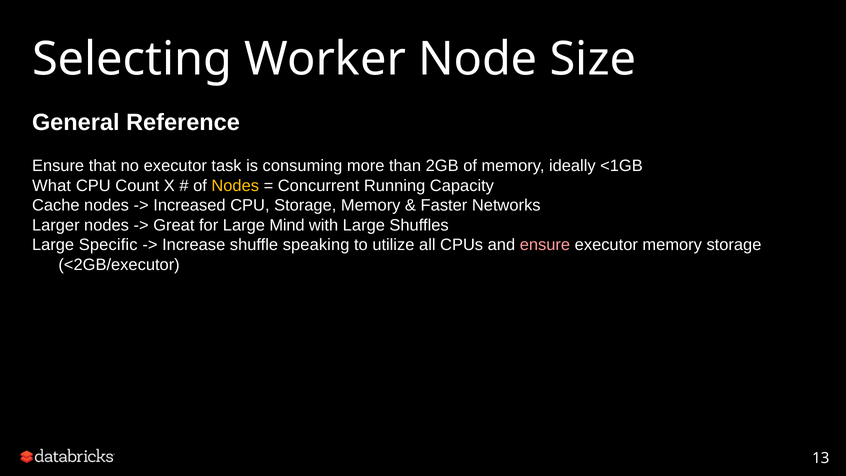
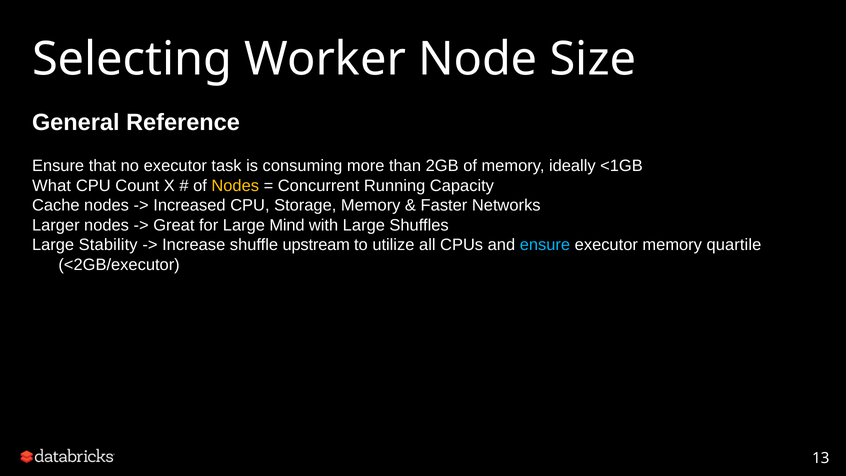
Specific: Specific -> Stability (108, 245)
speaking: speaking -> upstream (316, 245)
ensure colour: pink -> light blue (545, 245)
memory storage: storage -> quartile (734, 245)
